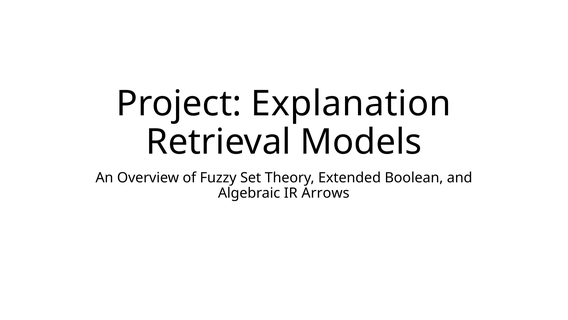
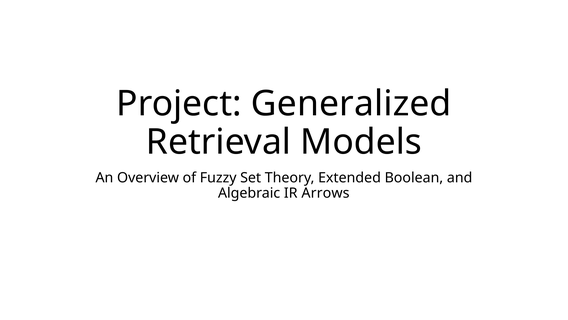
Explanation: Explanation -> Generalized (351, 104)
